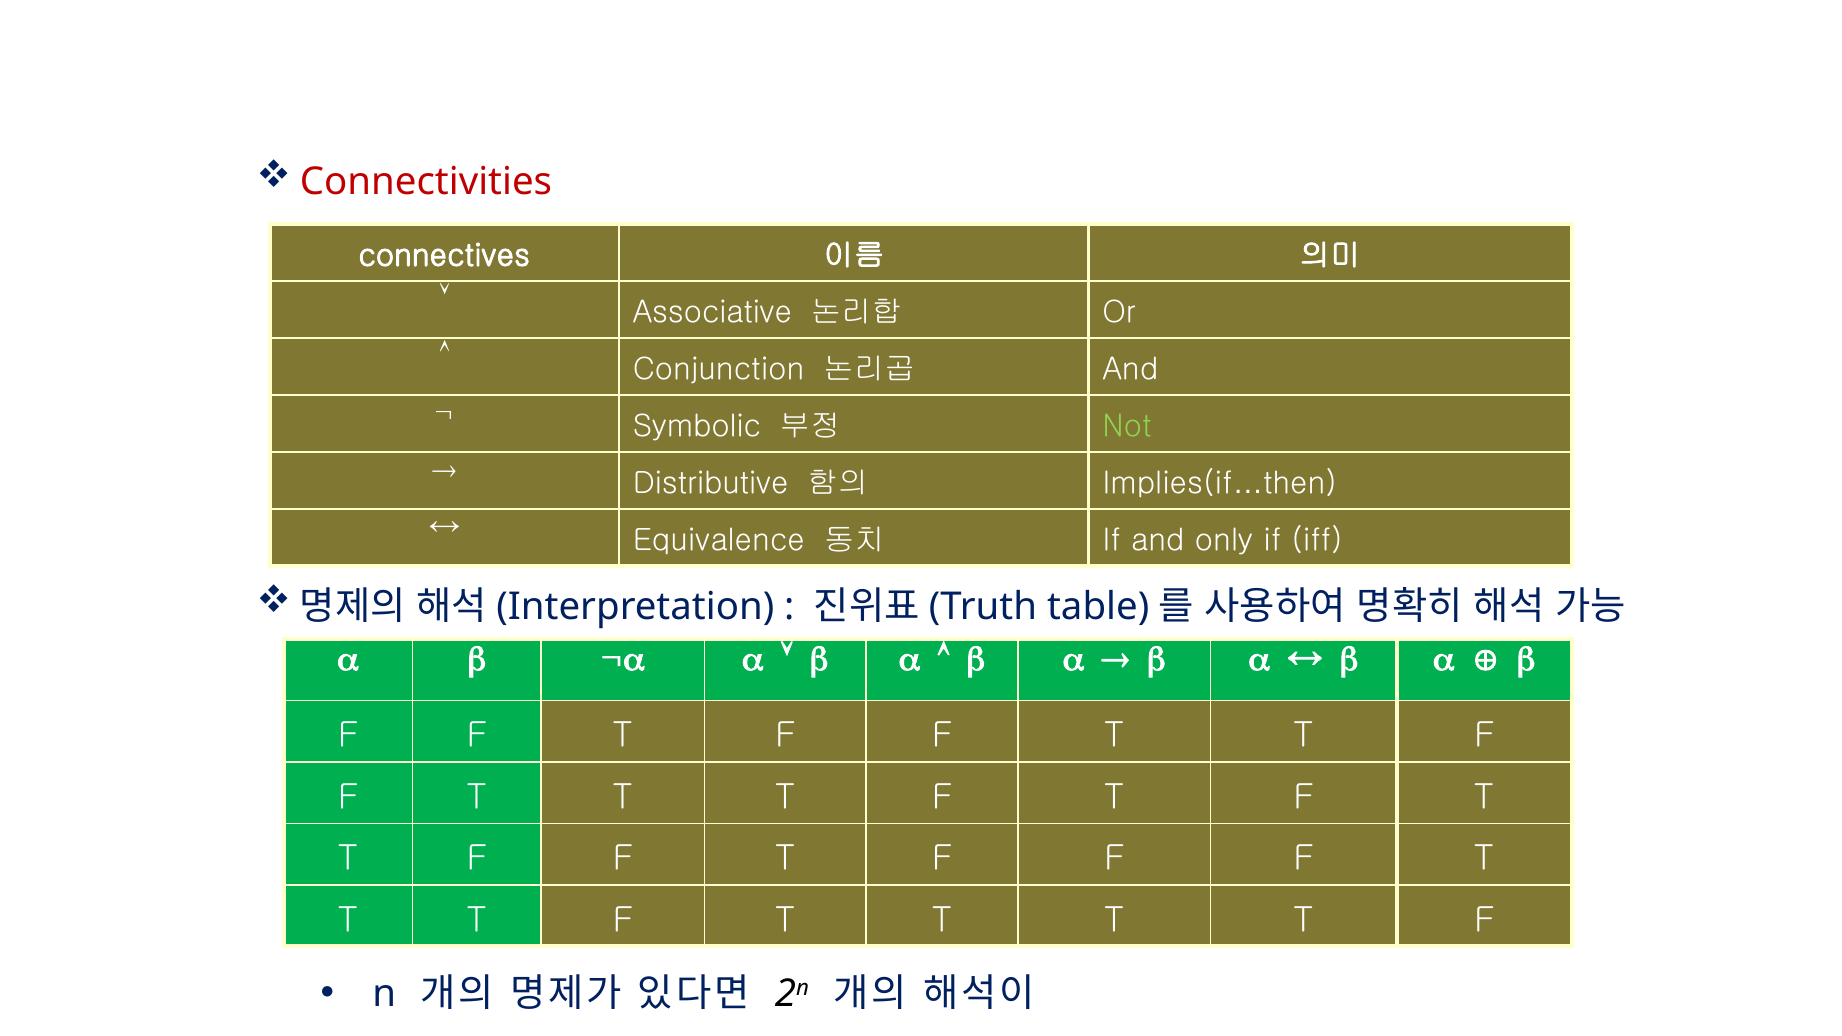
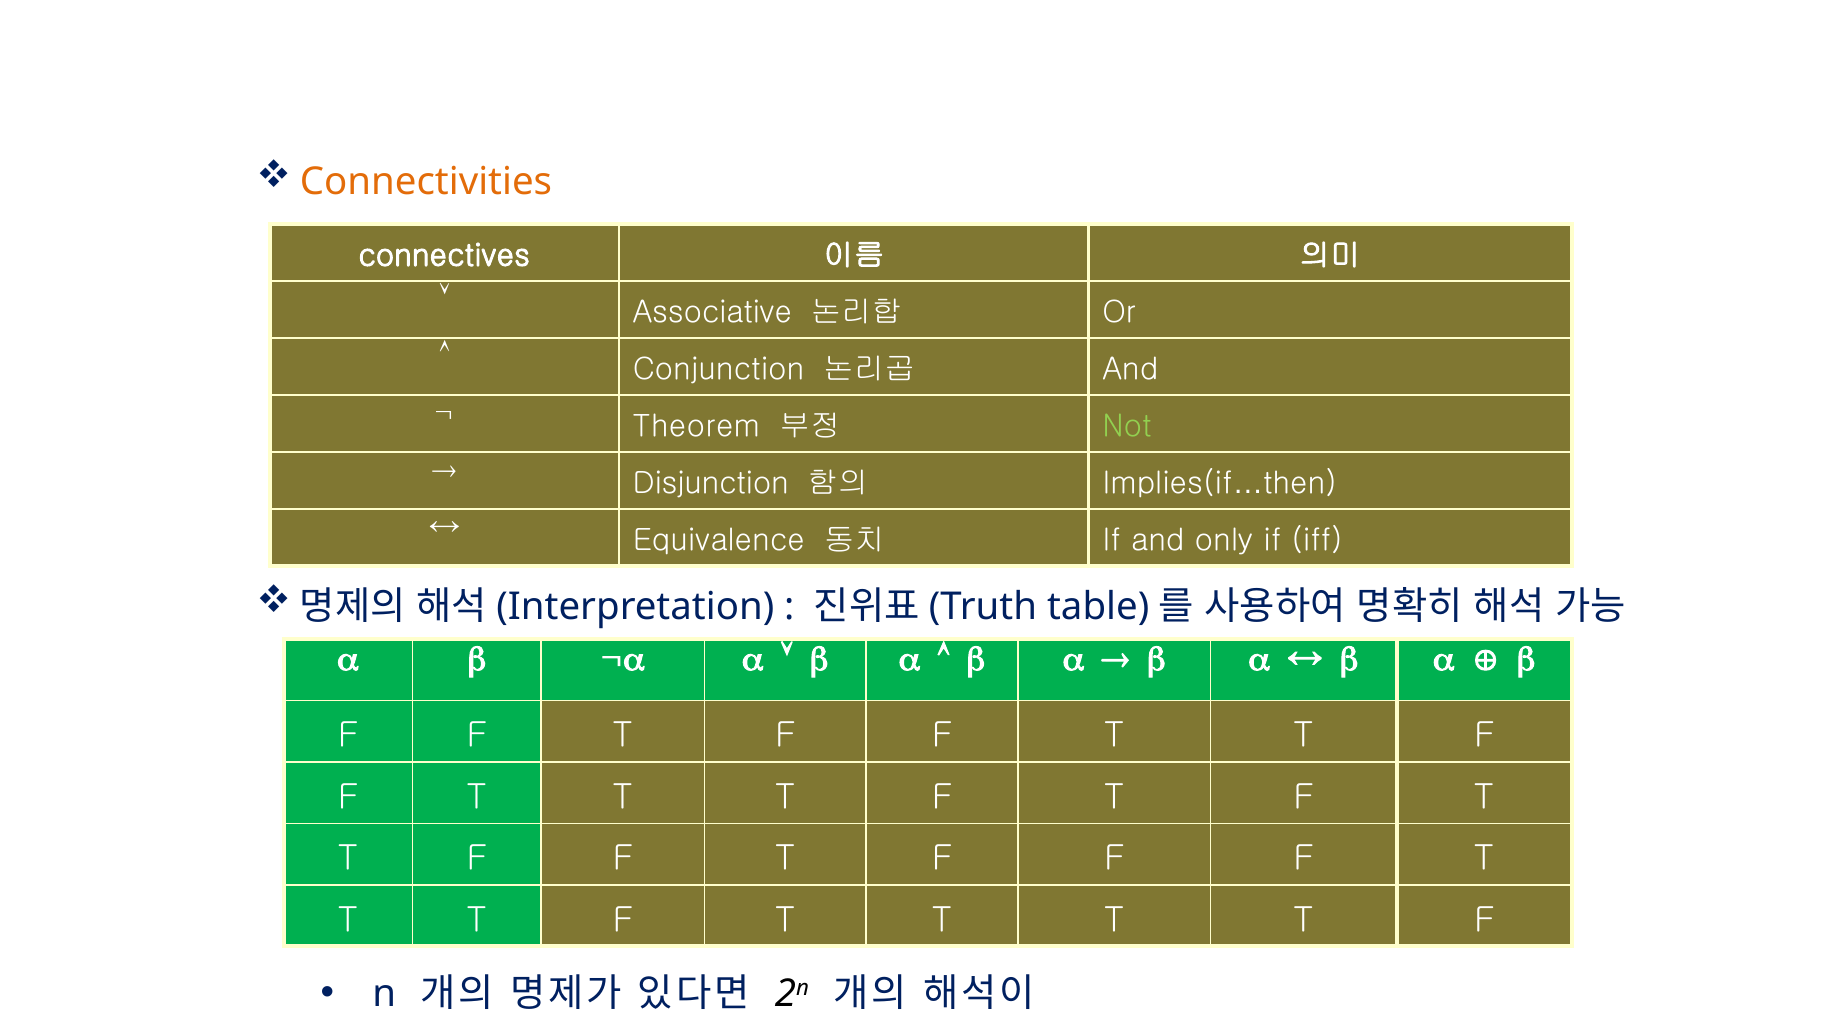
Connectivities colour: red -> orange (426, 181)
Symbolic: Symbolic -> Theorem (697, 427)
Distributive: Distributive -> Disjunction (711, 484)
